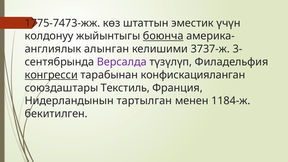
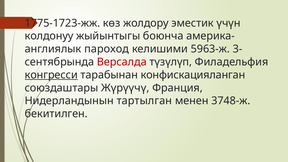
1775-7473-жж: 1775-7473-жж -> 1775-1723-жж (62, 23)
штаттын: штаттын -> жолдору (146, 23)
боюнча underline: present -> none (163, 36)
алынган: алынган -> пароход (107, 49)
3737-ж: 3737-ж -> 5963-ж (210, 49)
Версалда colour: purple -> red (122, 62)
Текстиль: Текстиль -> Жүрүүчү (125, 88)
1184-ж: 1184-ж -> 3748-ж (231, 101)
